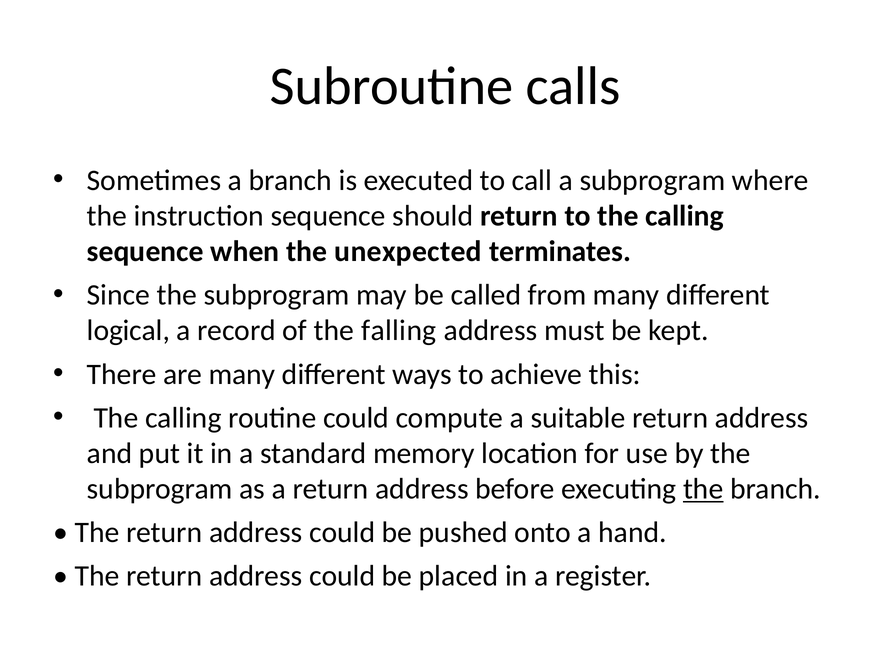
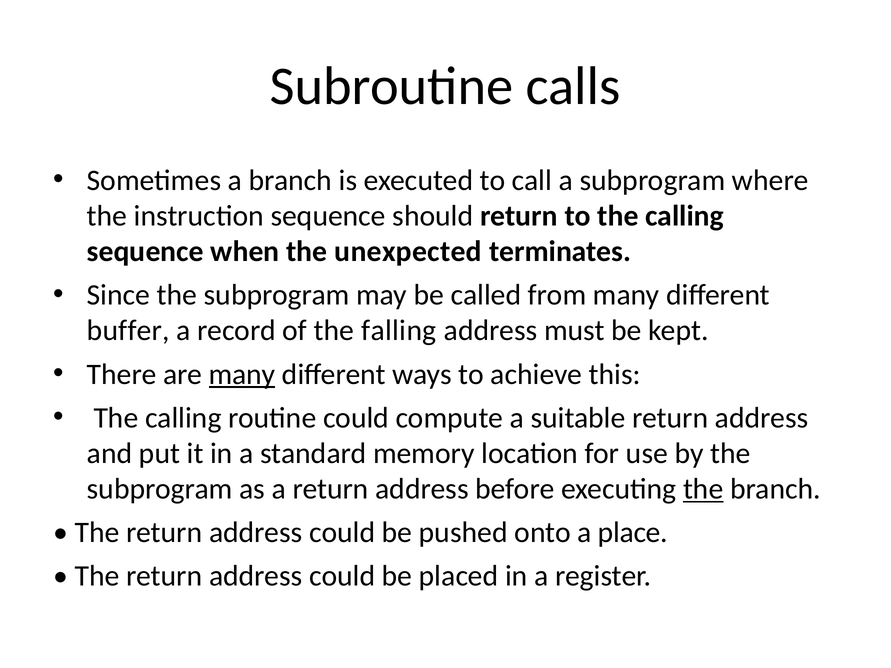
logical: logical -> buffer (128, 331)
many underline: none -> present (242, 374)
hand: hand -> place (633, 533)
